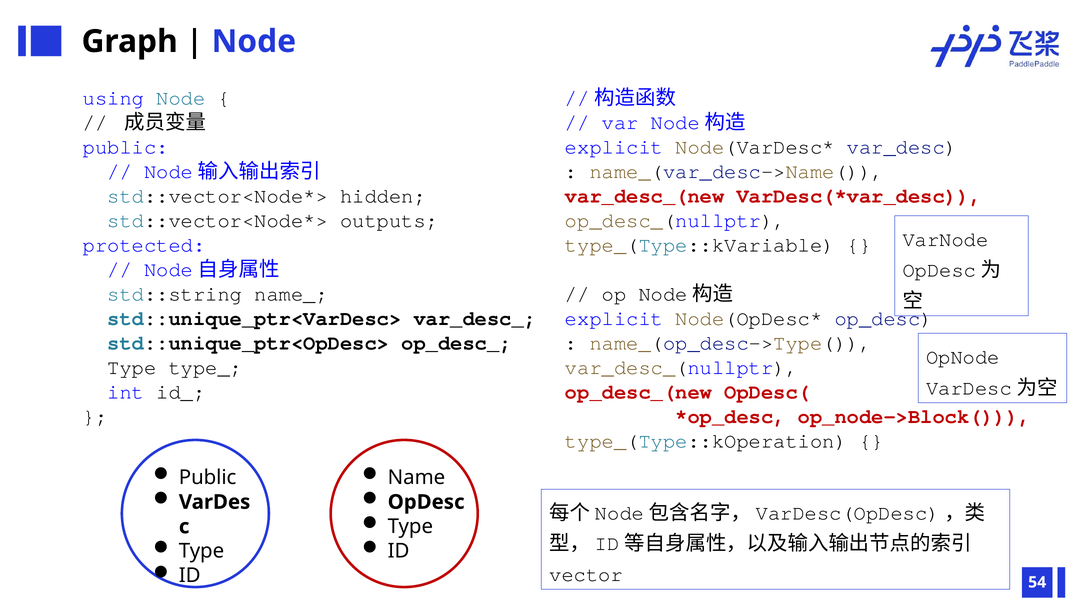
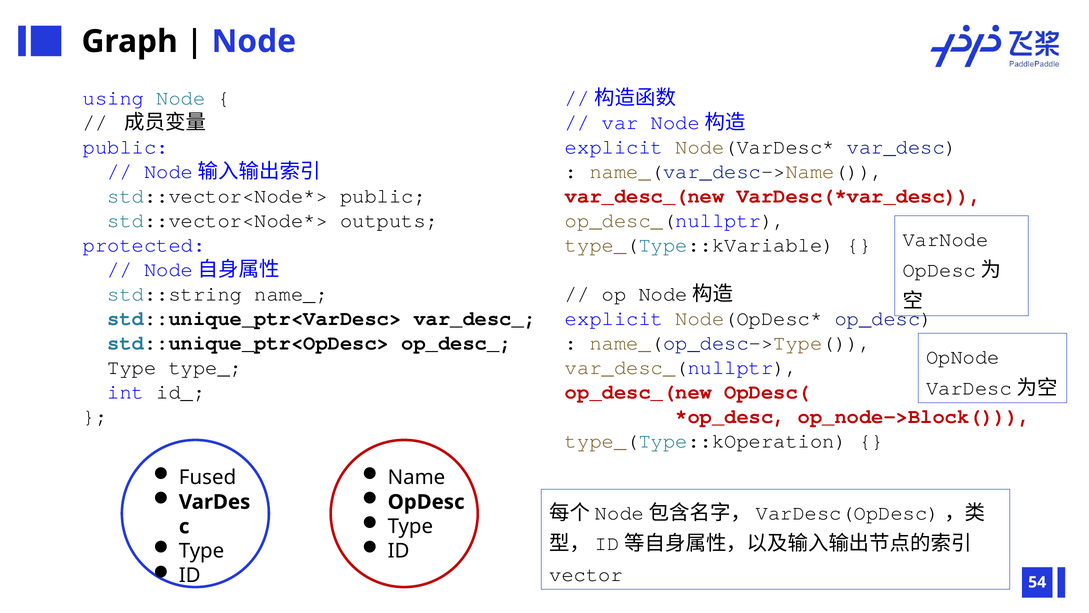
hidden: hidden -> public (383, 196)
Public: Public -> Fused (208, 477)
